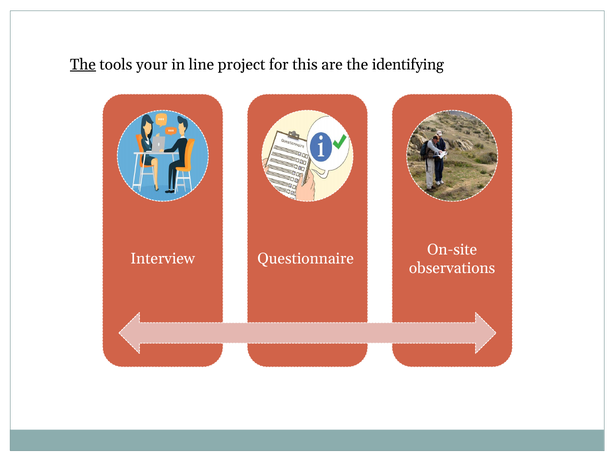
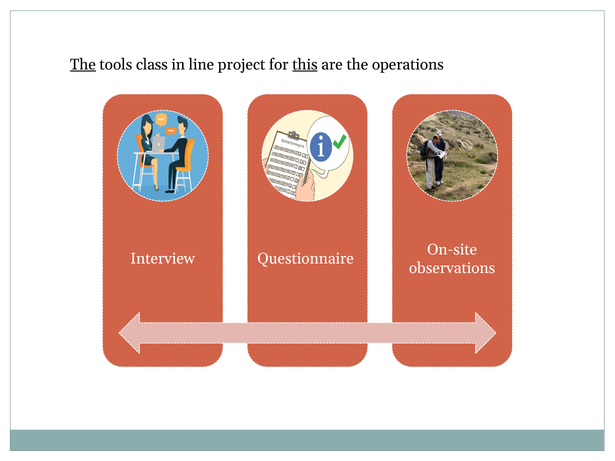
your: your -> class (152, 65)
this underline: none -> present (305, 65)
identifying: identifying -> operations (408, 65)
